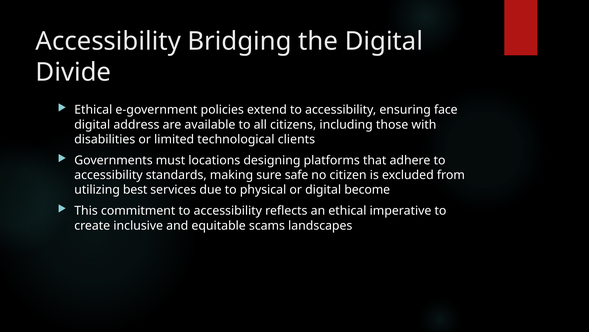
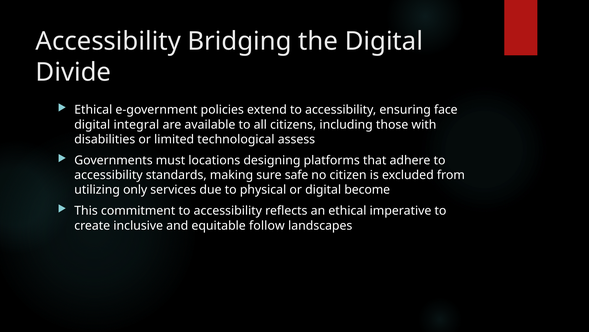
address: address -> integral (136, 124)
clients: clients -> assess (296, 139)
best: best -> only (135, 190)
scams: scams -> follow (267, 225)
